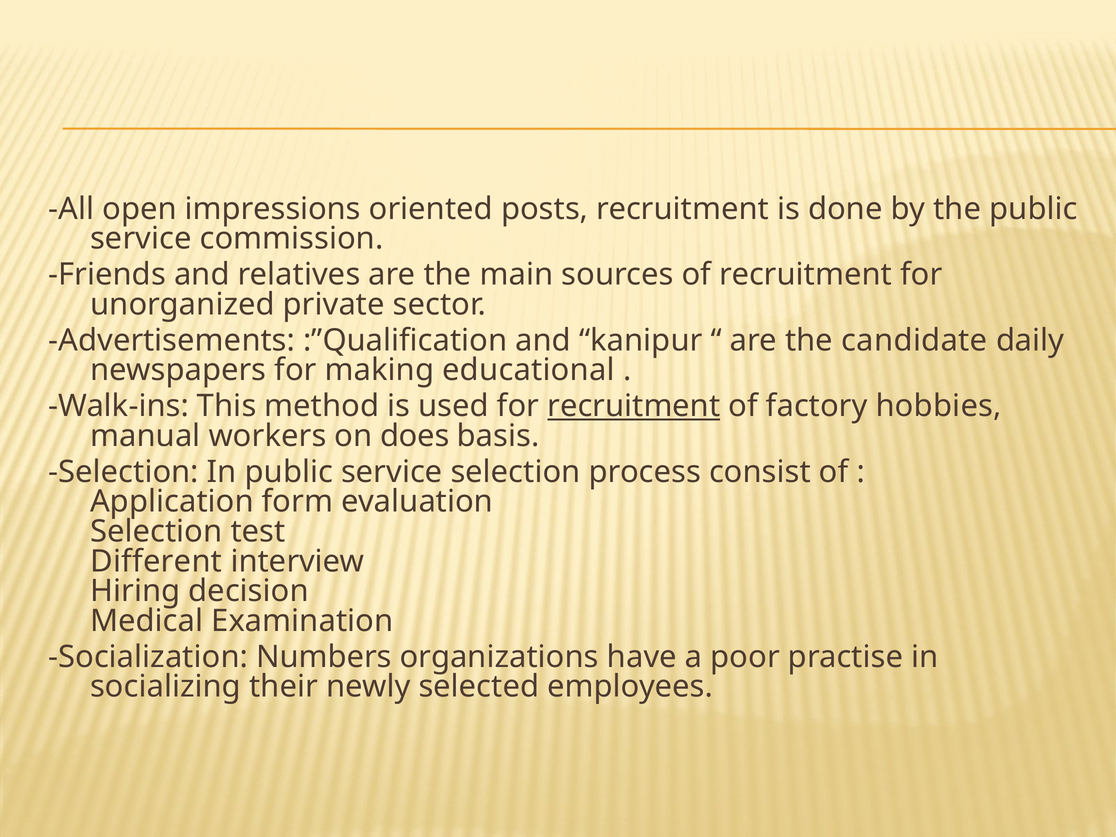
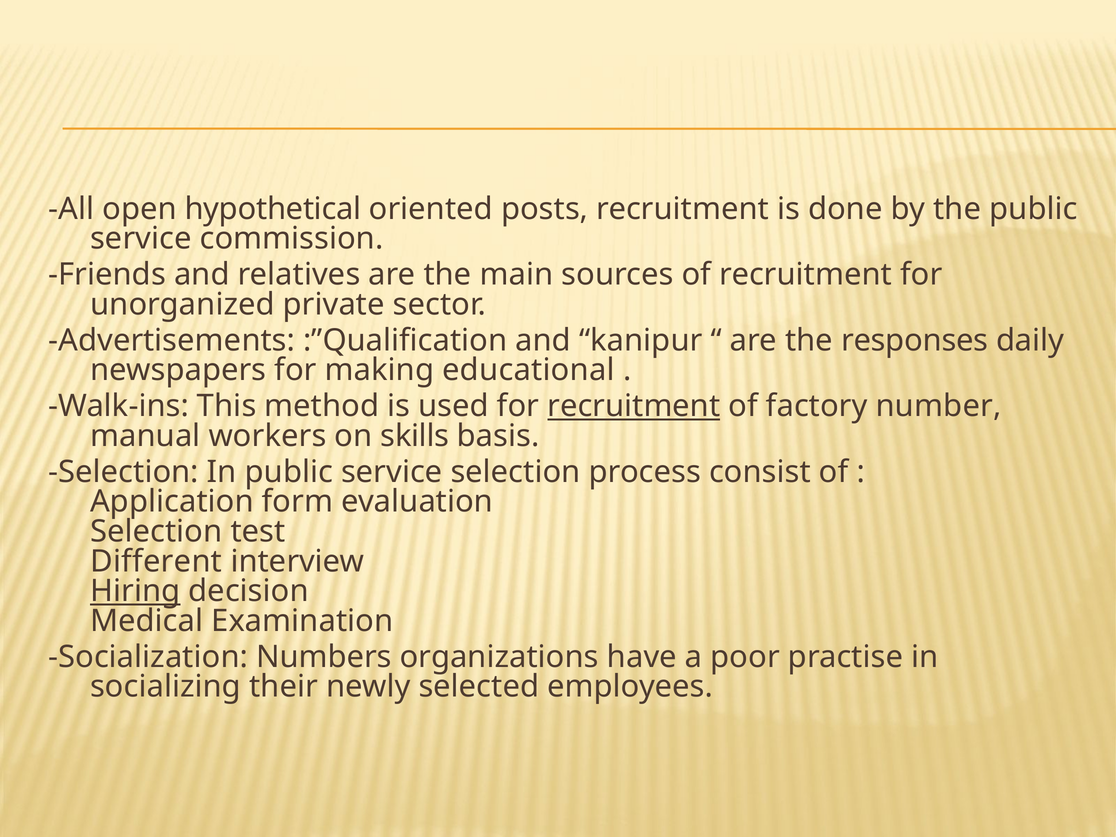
impressions: impressions -> hypothetical (273, 209)
candidate: candidate -> responses (915, 340)
hobbies: hobbies -> number (939, 406)
does: does -> skills (415, 436)
Hiring underline: none -> present (135, 591)
